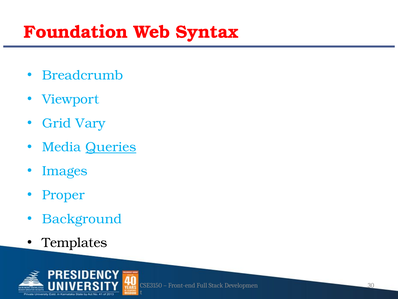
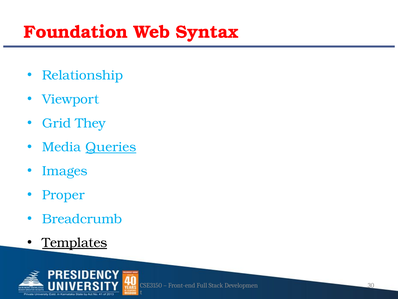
Breadcrumb: Breadcrumb -> Relationship (83, 75)
Vary: Vary -> They (91, 123)
Background: Background -> Breadcrumb (82, 219)
Templates underline: none -> present (75, 242)
